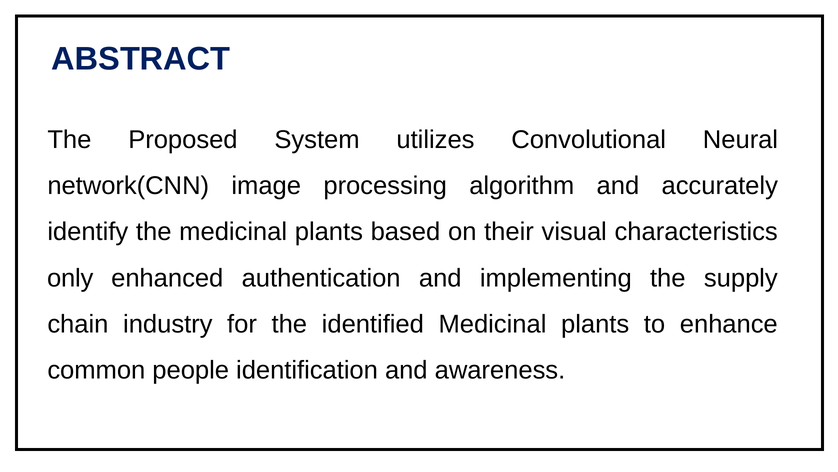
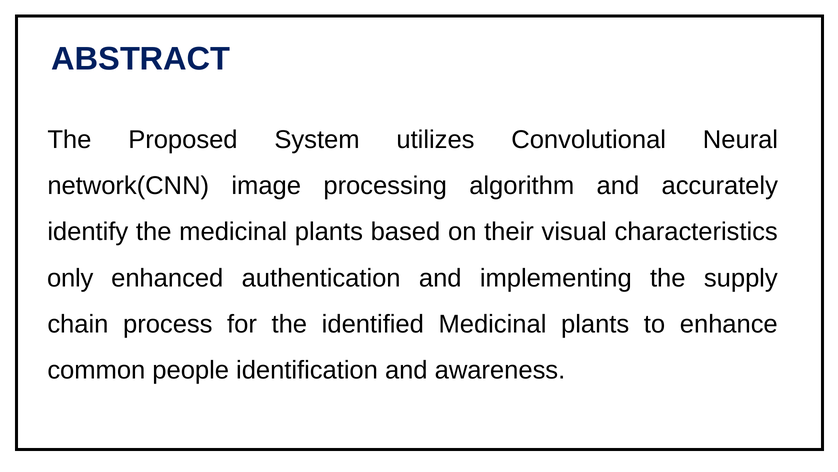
industry: industry -> process (168, 324)
